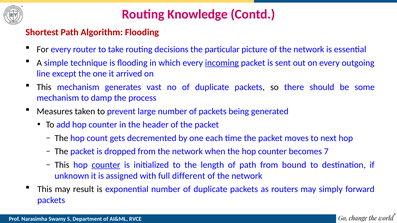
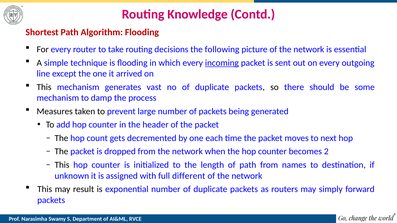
particular: particular -> following (222, 49)
7: 7 -> 2 (326, 152)
counter underline: present -> none (106, 165)
bound: bound -> names (294, 165)
